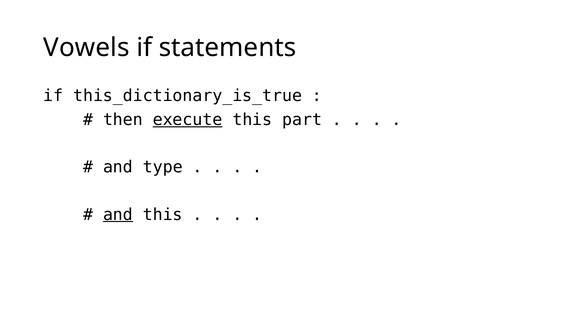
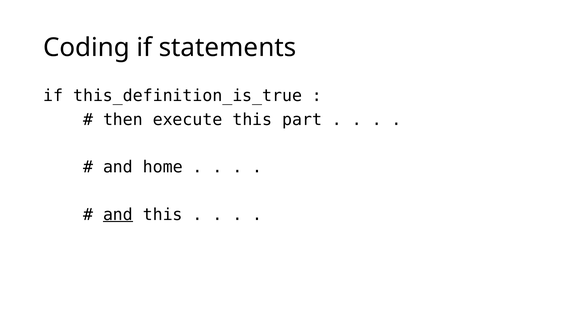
Vowels: Vowels -> Coding (87, 48)
this_dictionary_is_true: this_dictionary_is_true -> this_definition_is_true (188, 96)
execute underline: present -> none (188, 120)
type: type -> home (163, 167)
